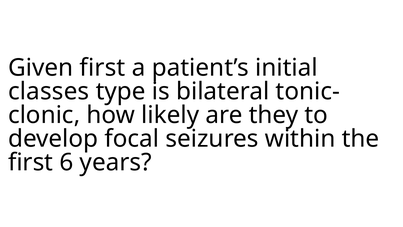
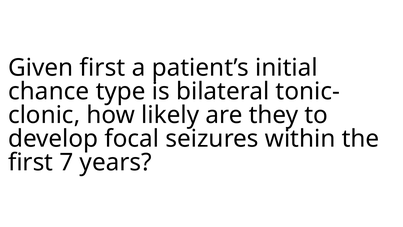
classes: classes -> chance (49, 91)
6: 6 -> 7 (66, 162)
